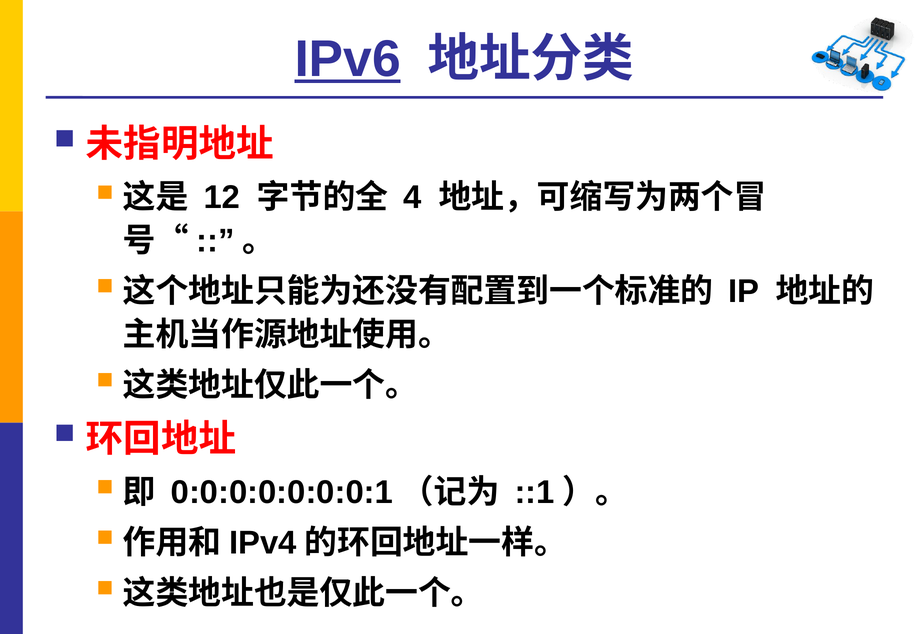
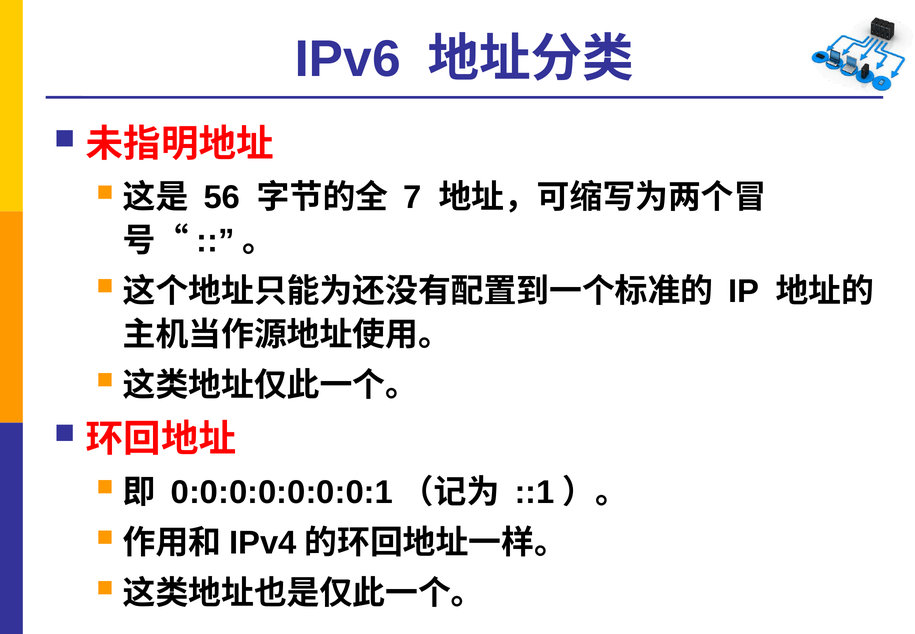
IPv6 underline: present -> none (348, 59)
12: 12 -> 56 (222, 197)
4: 4 -> 7 (413, 197)
